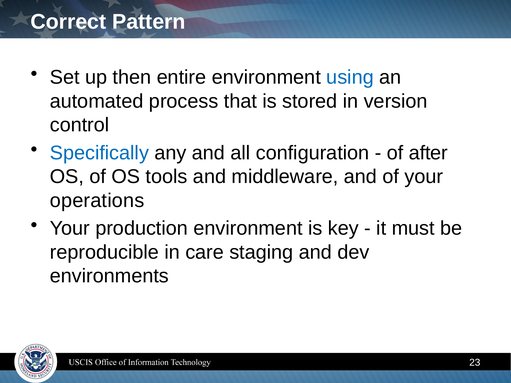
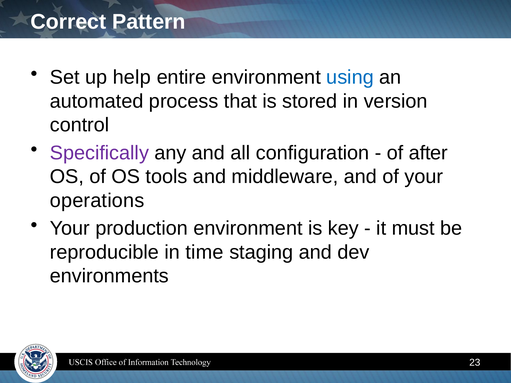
then: then -> help (132, 77)
Specifically colour: blue -> purple (99, 153)
care: care -> time (205, 252)
